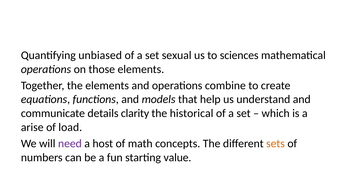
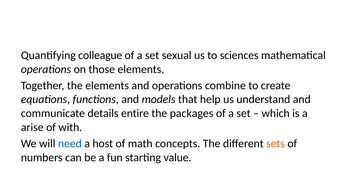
unbiased: unbiased -> colleague (100, 55)
clarity: clarity -> entire (135, 113)
historical: historical -> packages (192, 113)
load: load -> with (70, 127)
need colour: purple -> blue (70, 143)
